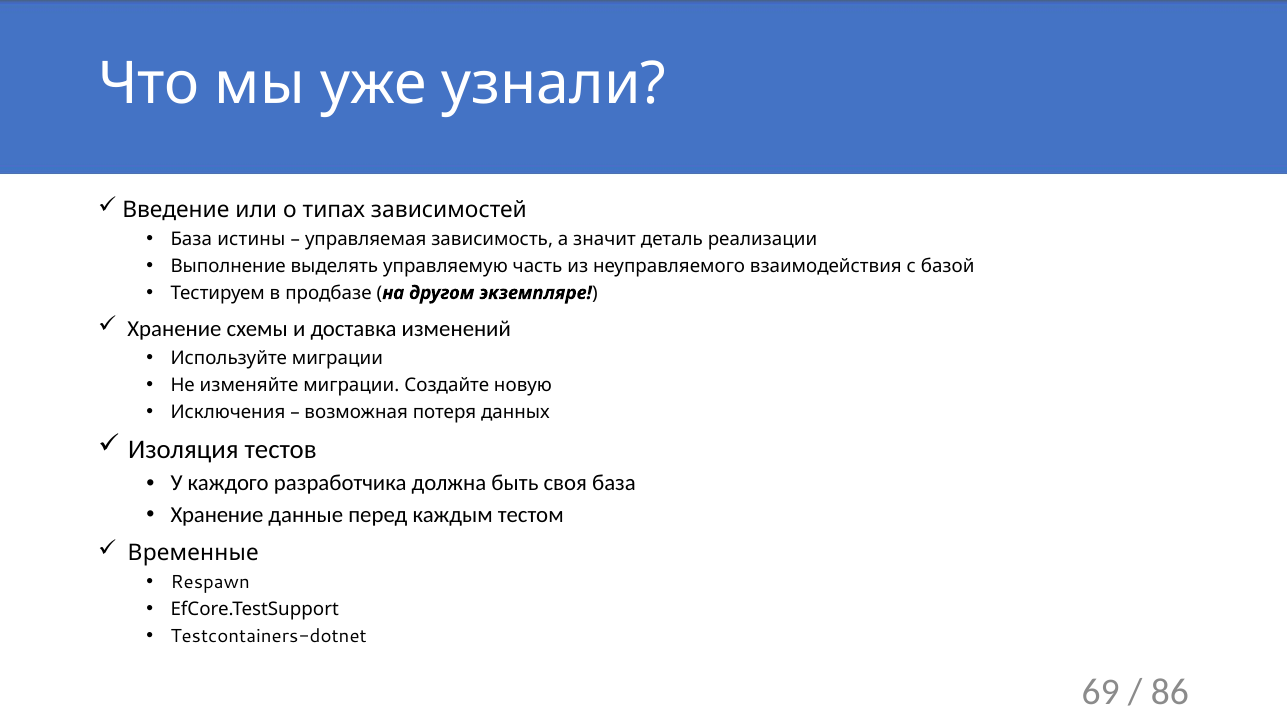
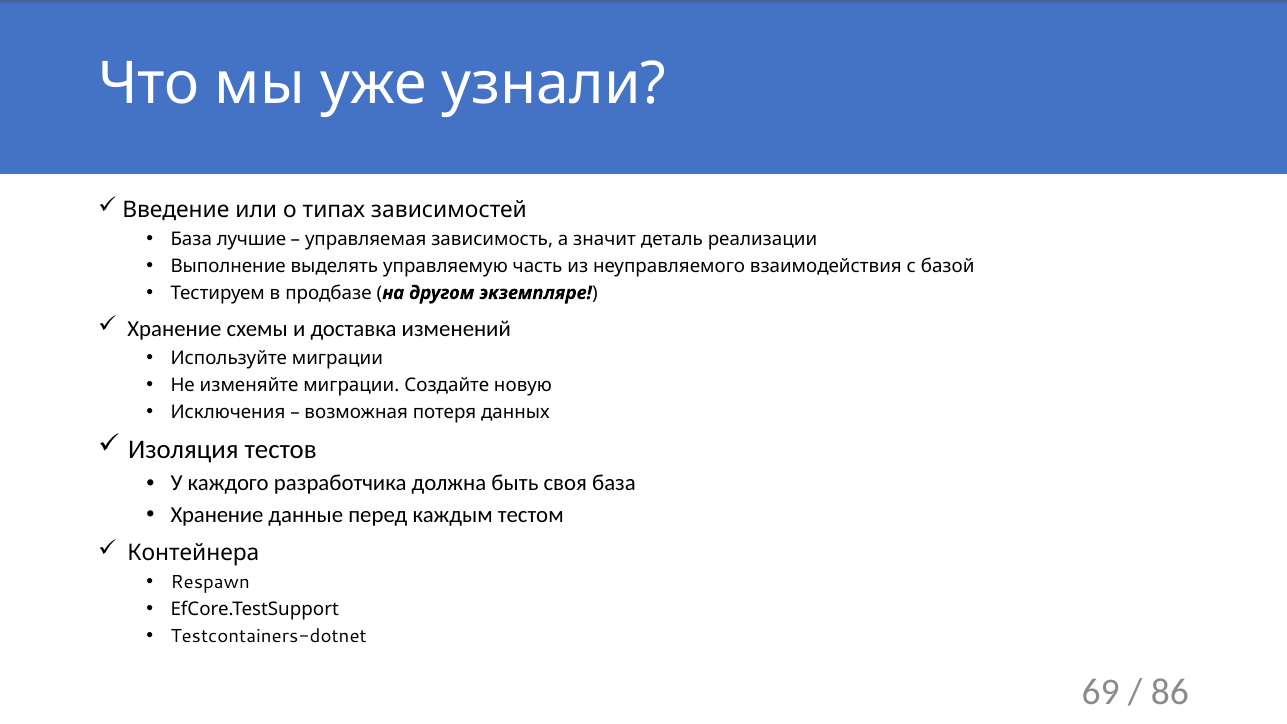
истины: истины -> лучшие (252, 239)
Временные: Временные -> Контейнера (193, 553)
